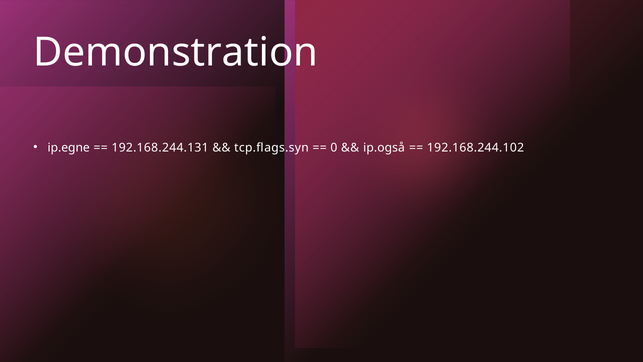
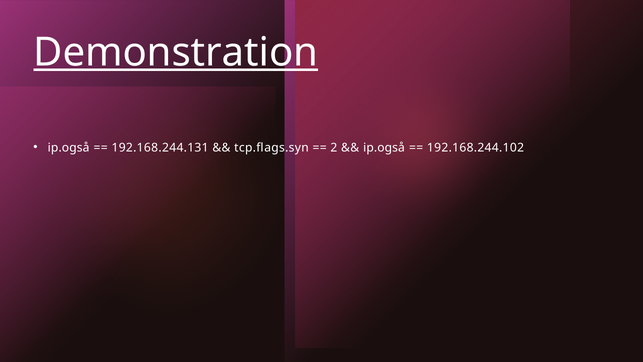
Demonstration underline: none -> present (176, 52)
ip.egne: ip.egne -> ip.også (69, 147)
0: 0 -> 2 (334, 147)
